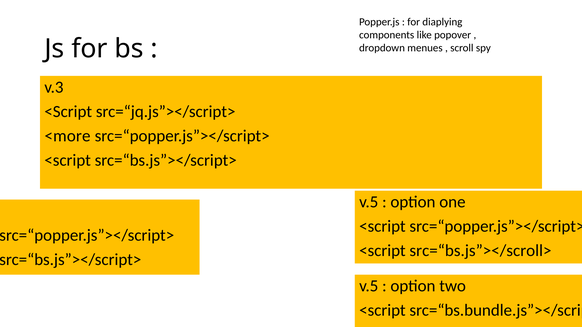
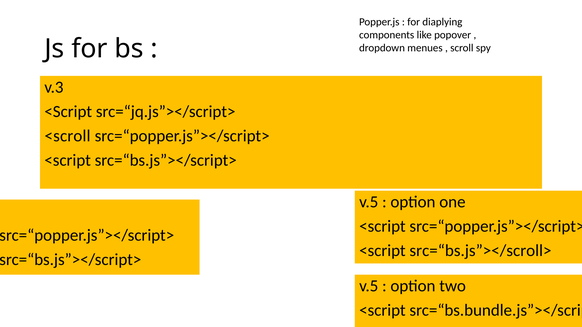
<more: <more -> <scroll (68, 136)
